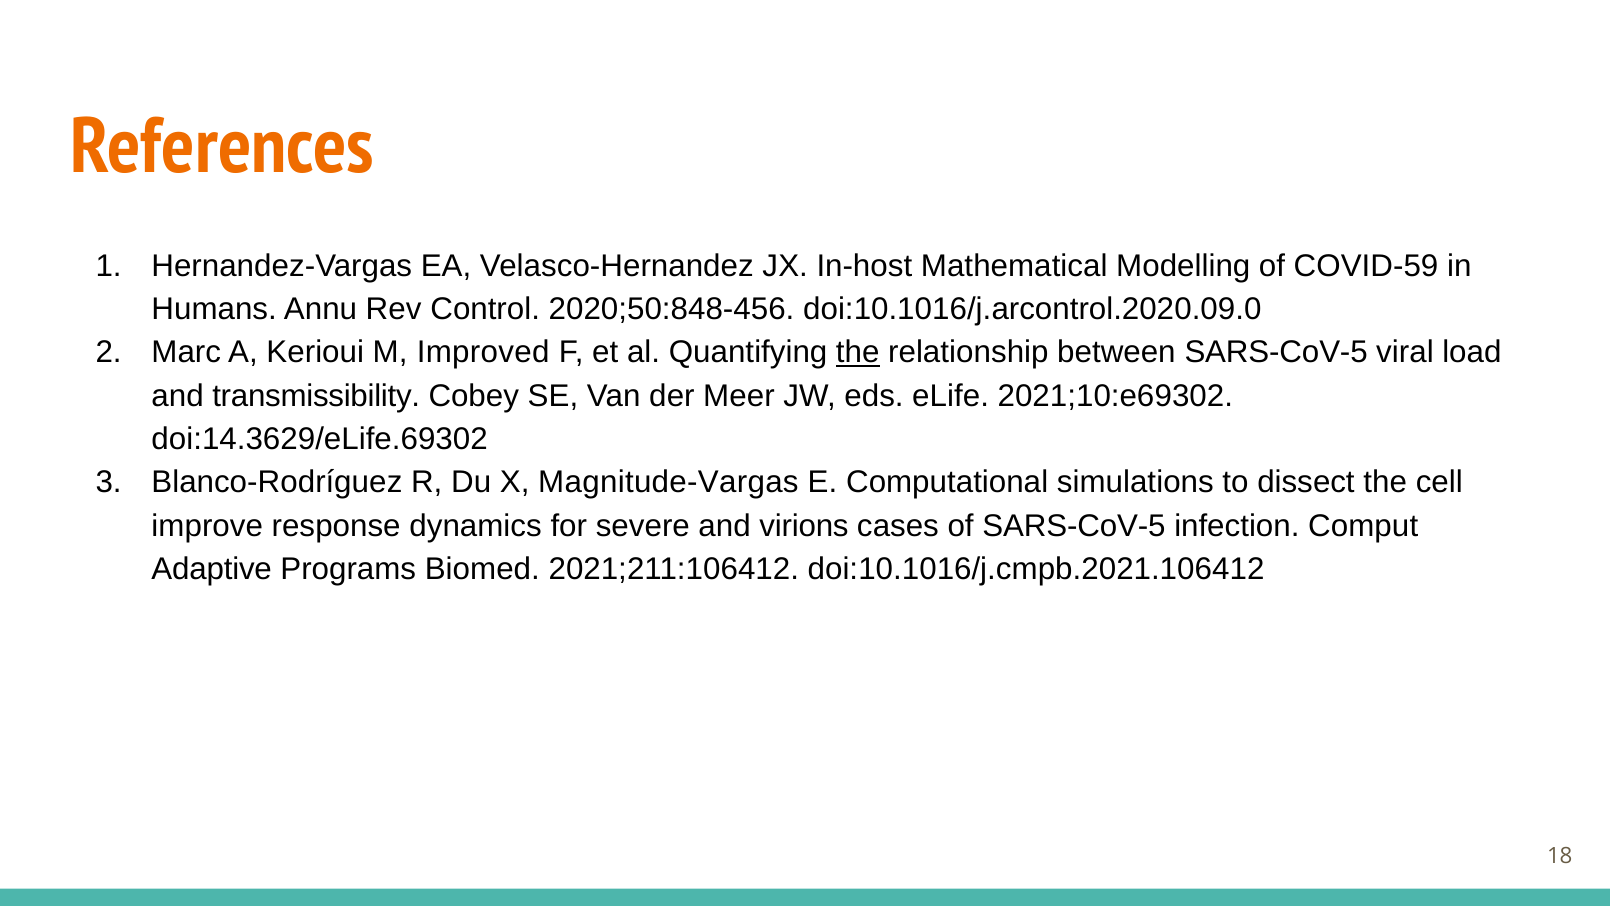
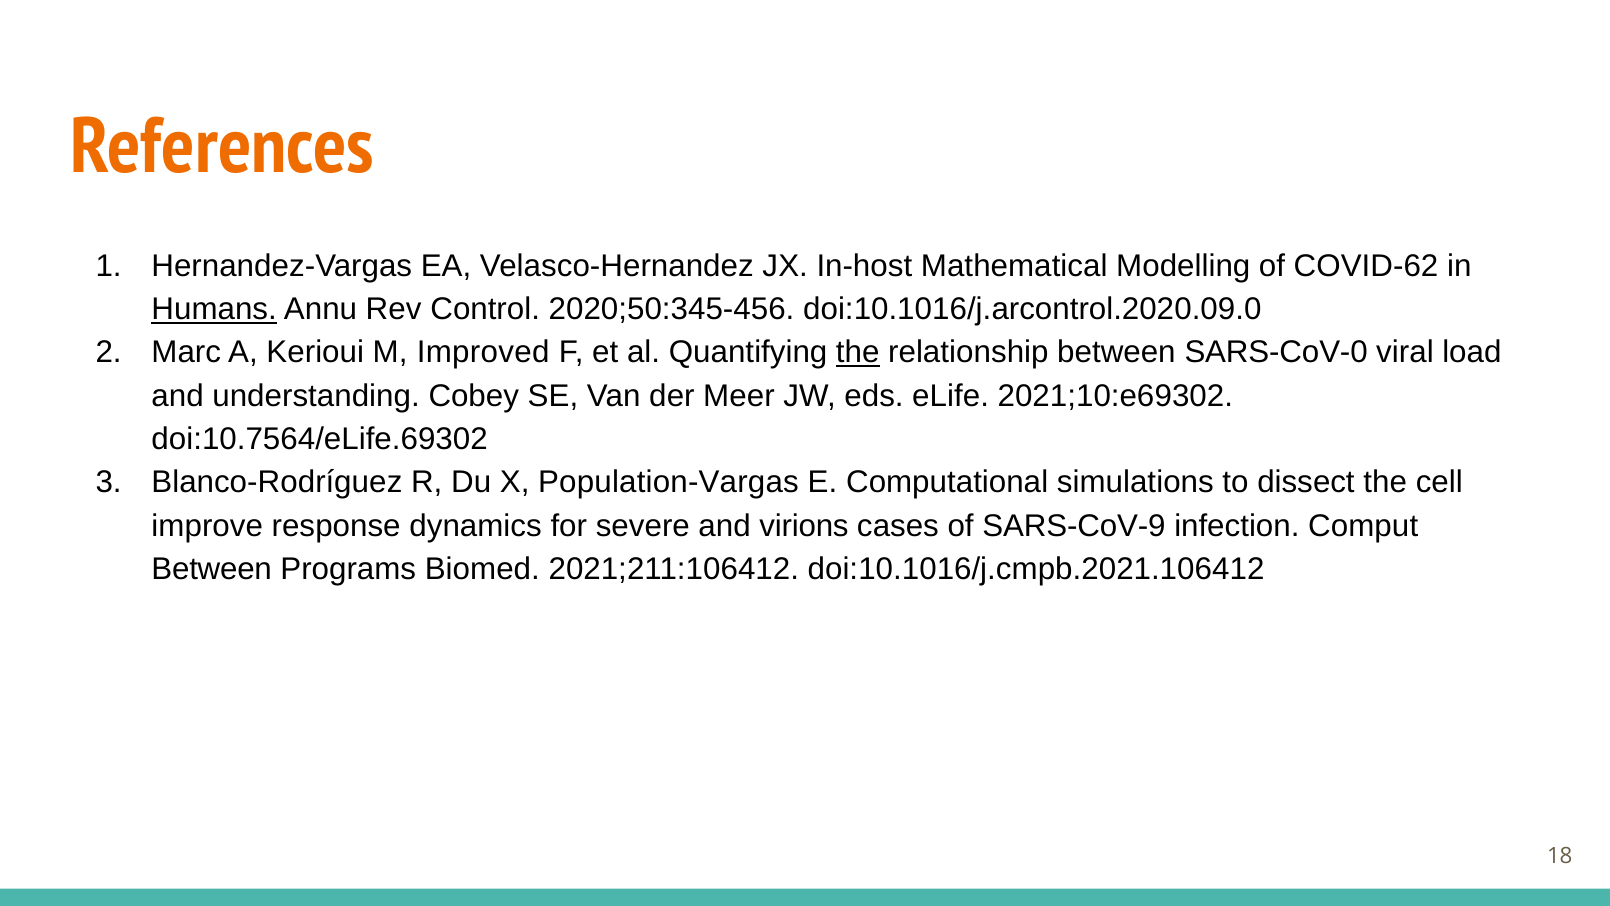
COVID-59: COVID-59 -> COVID-62 (1366, 266)
Humans underline: none -> present (214, 309)
2020;50:848-456: 2020;50:848-456 -> 2020;50:345-456 (672, 309)
between SARS-CoV-5: SARS-CoV-5 -> SARS-CoV-0 (1276, 352)
transmissibility: transmissibility -> understanding (316, 396)
doi:14.3629/eLife.69302: doi:14.3629/eLife.69302 -> doi:10.7564/eLife.69302 (320, 439)
Magnitude-Vargas: Magnitude-Vargas -> Population-Vargas (668, 482)
of SARS-CoV-5: SARS-CoV-5 -> SARS-CoV-9 (1074, 526)
Adaptive: Adaptive -> Between (212, 569)
